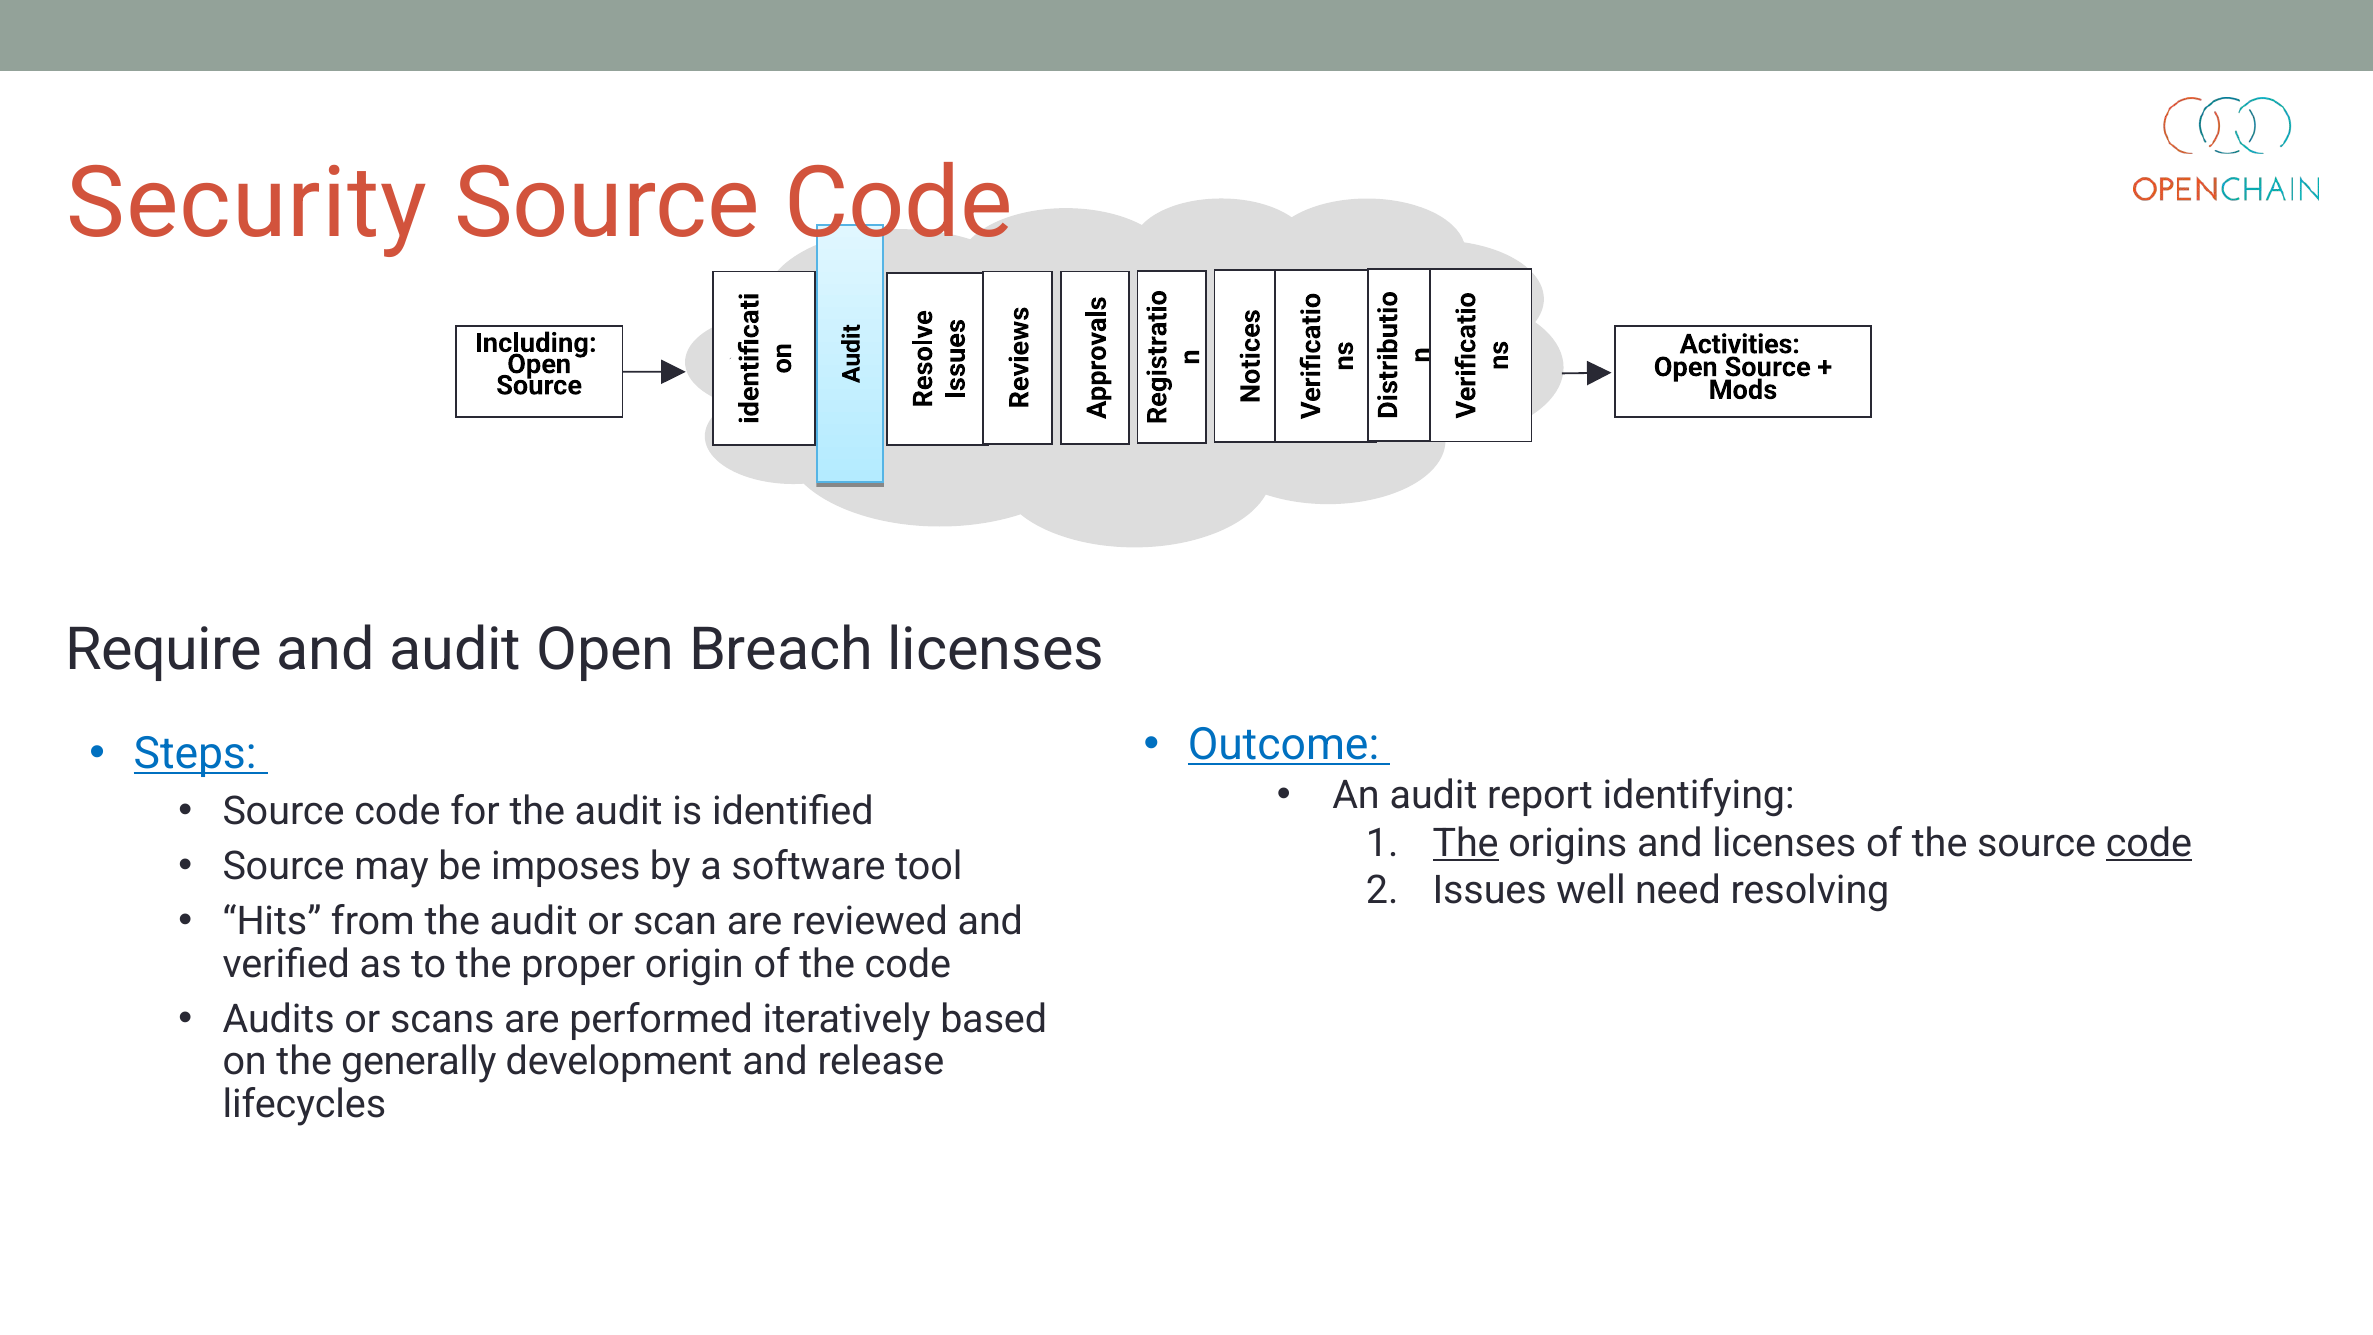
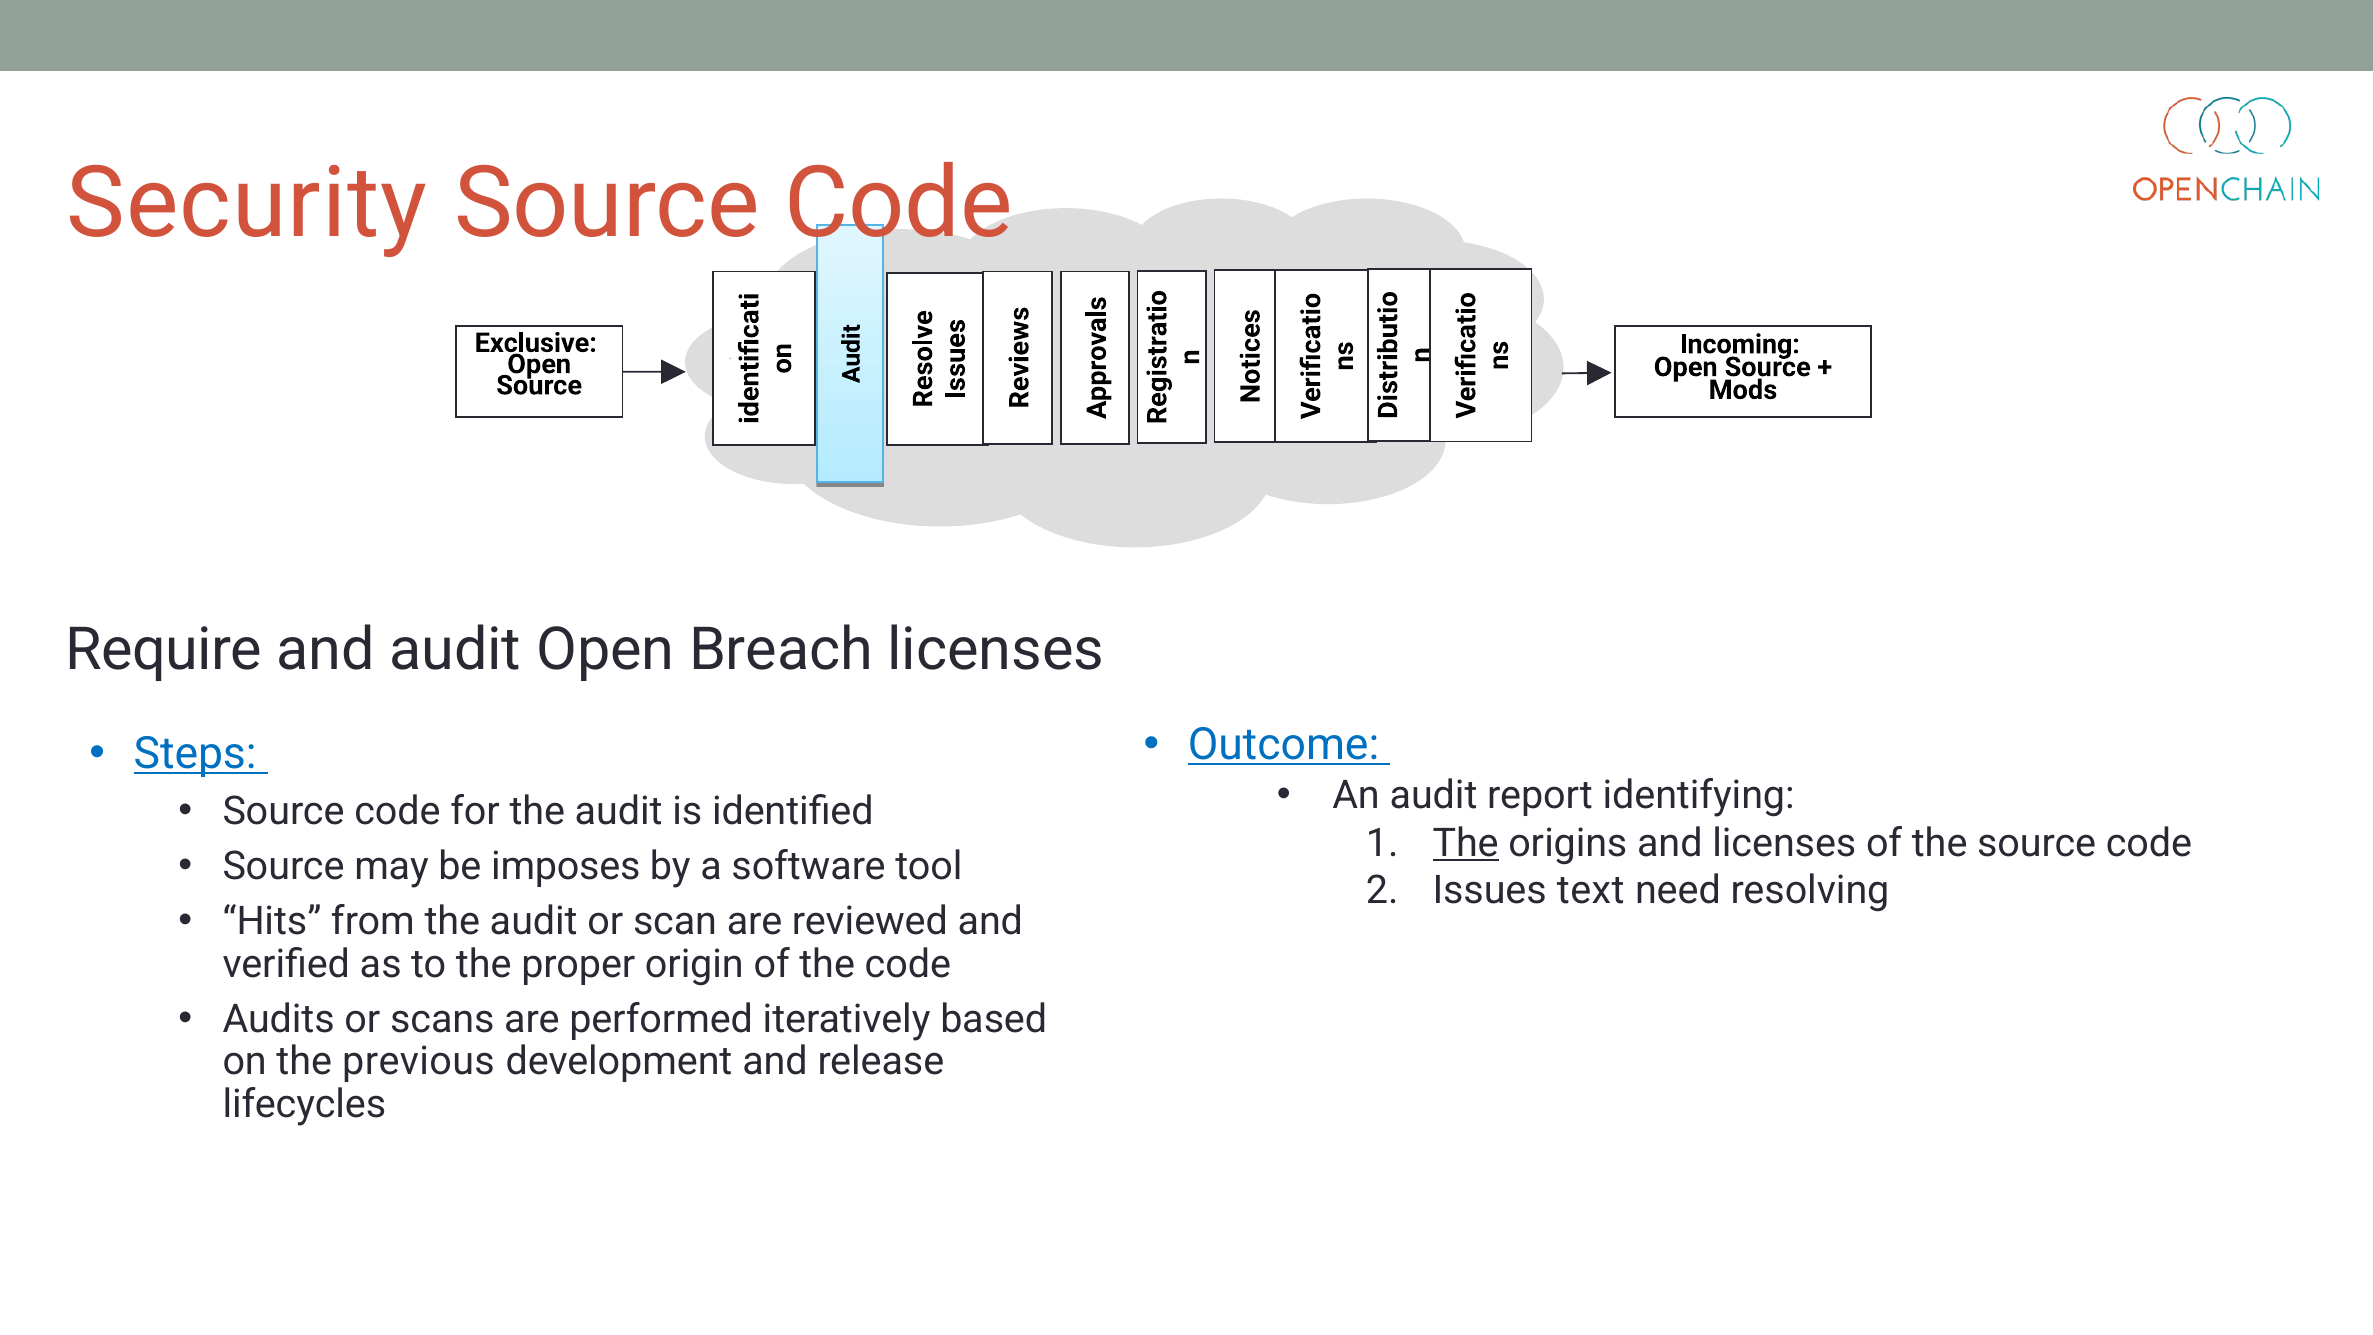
Including: Including -> Exclusive (536, 343)
Activities: Activities -> Incoming (1740, 344)
code underline: present -> none (2149, 843)
well: well -> text (1591, 890)
generally: generally -> previous (419, 1062)
